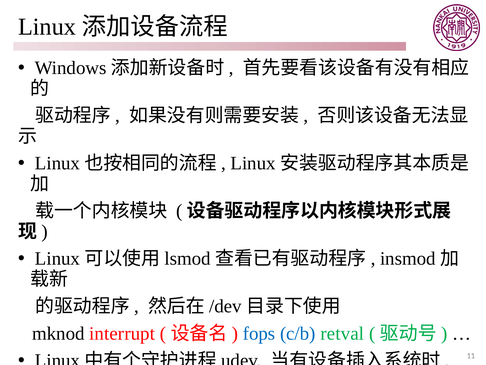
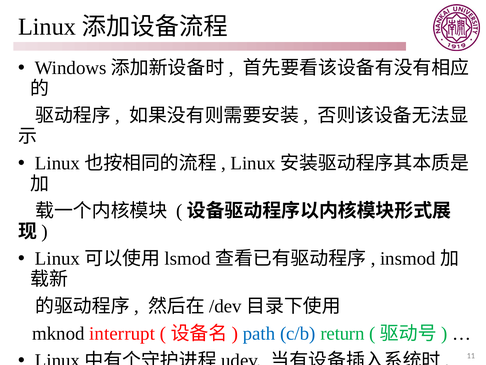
fops: fops -> path (259, 333)
retval: retval -> return (342, 333)
